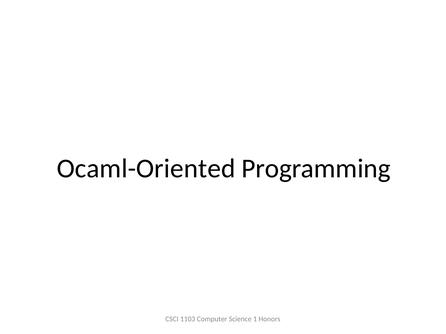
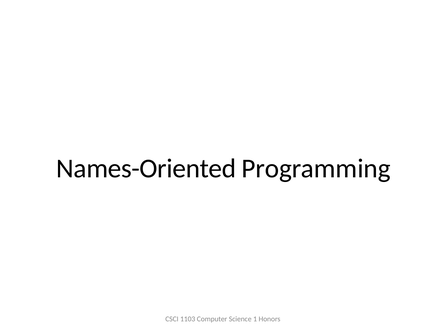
Ocaml-Oriented: Ocaml-Oriented -> Names-Oriented (146, 169)
